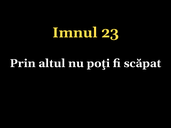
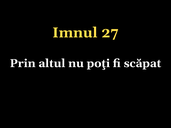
23: 23 -> 27 (110, 33)
